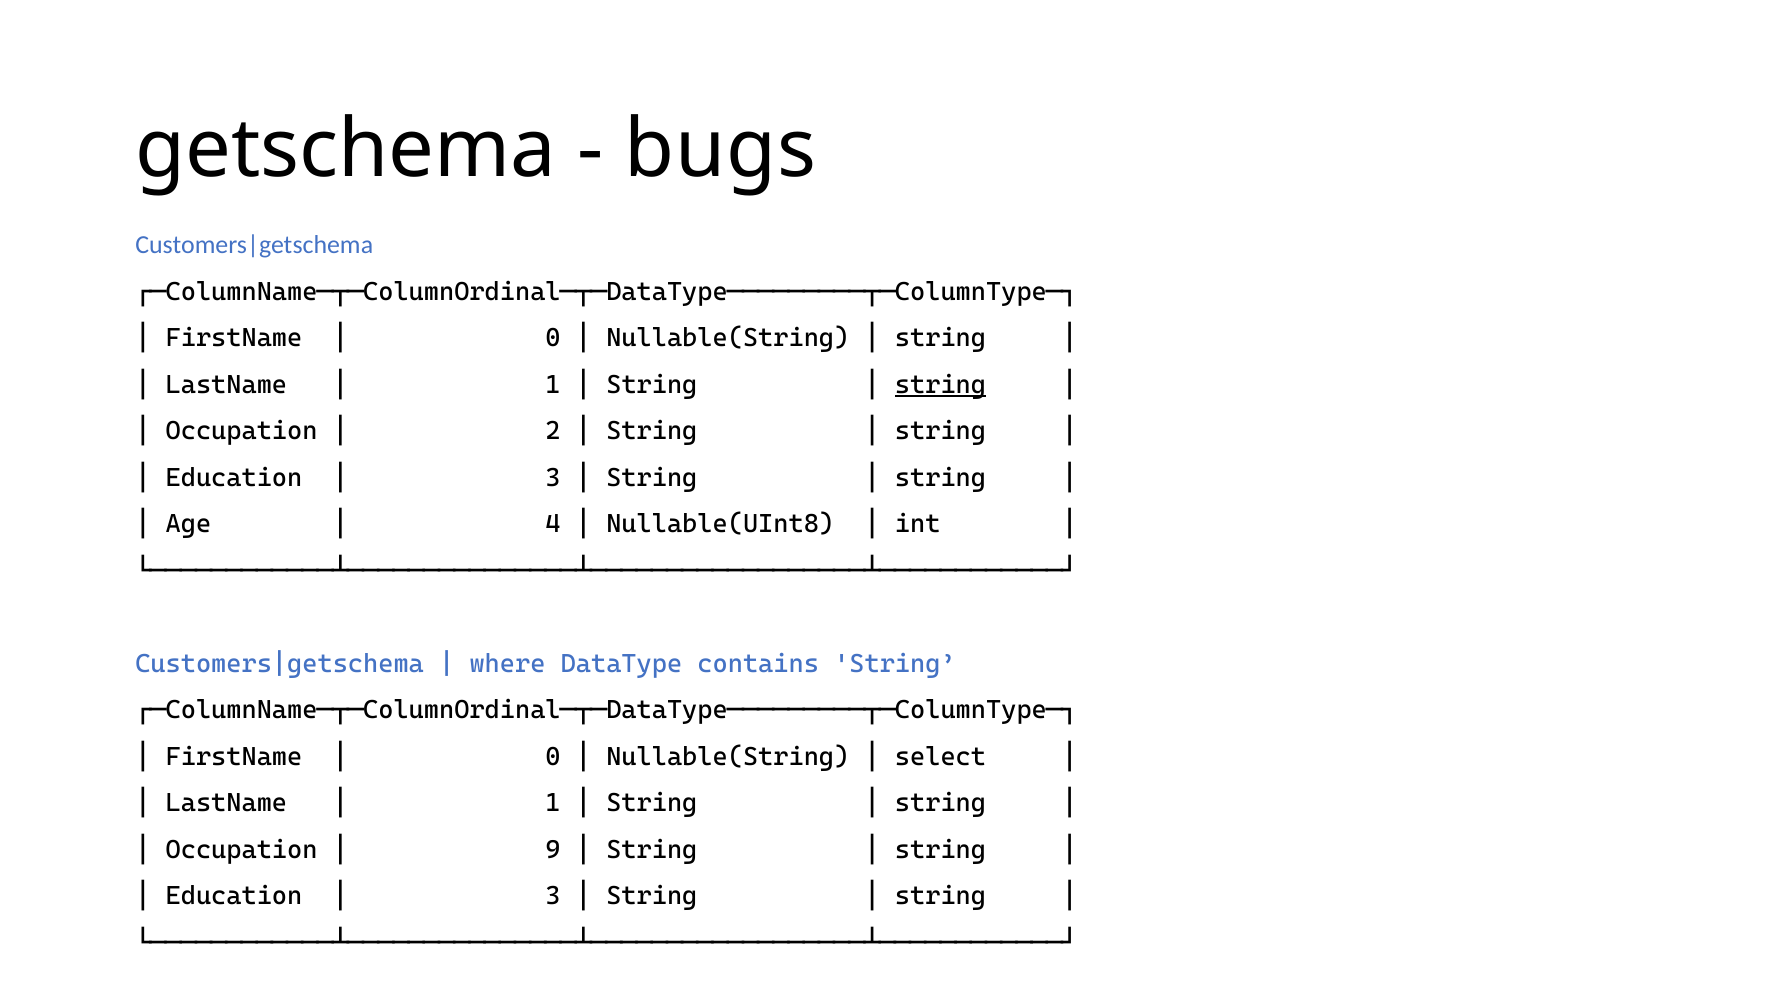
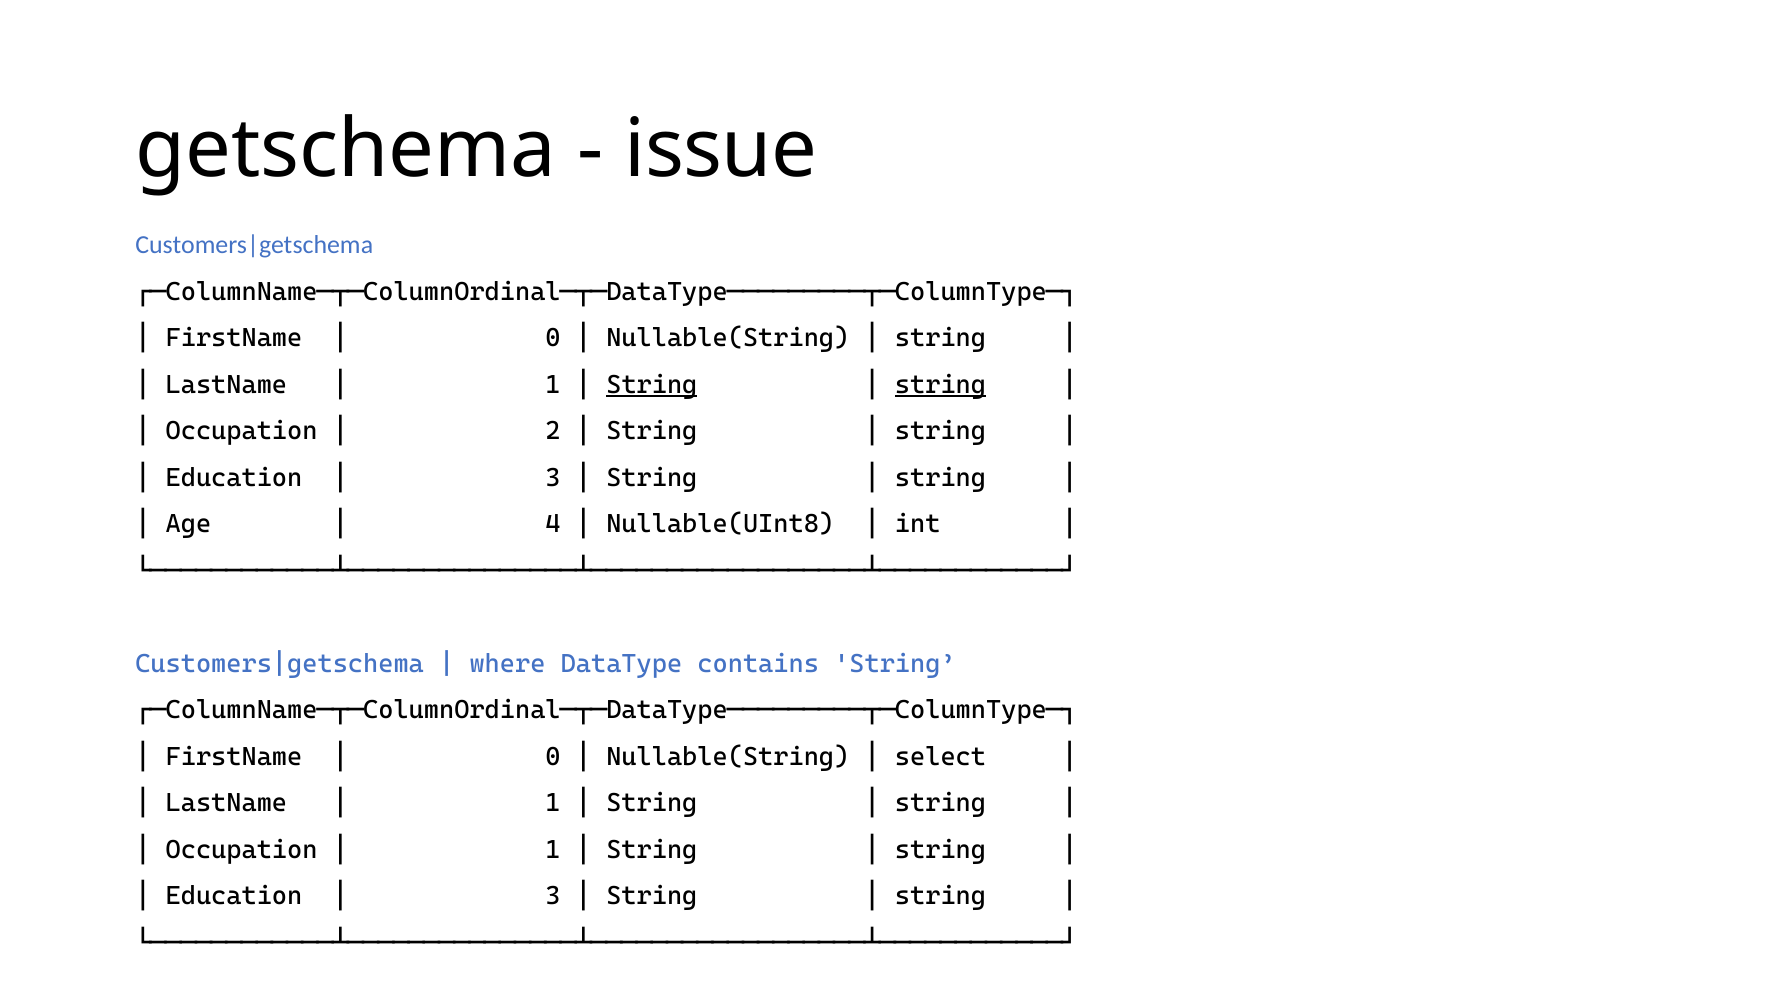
bugs: bugs -> issue (721, 149)
String underline: none -> present (652, 385)
9: 9 -> 1 (553, 849)
